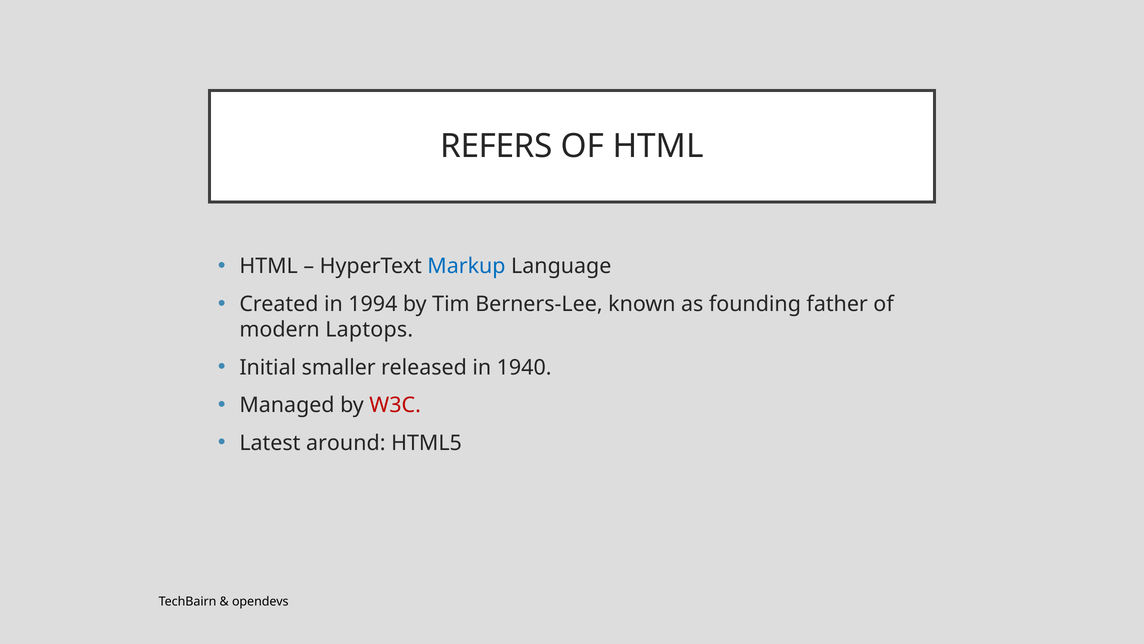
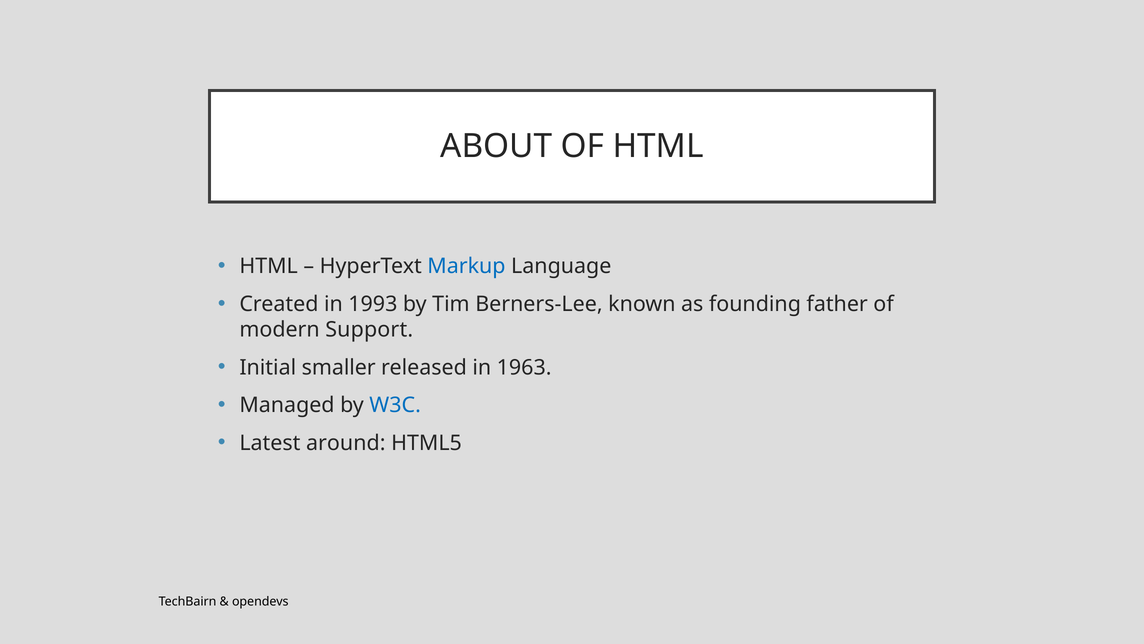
REFERS: REFERS -> ABOUT (496, 146)
1994: 1994 -> 1993 (373, 304)
Laptops: Laptops -> Support (369, 330)
1940: 1940 -> 1963 (524, 367)
W3C colour: red -> blue (395, 405)
